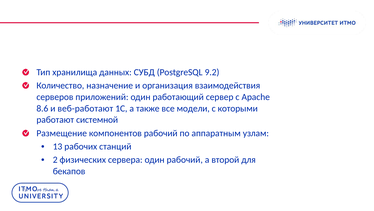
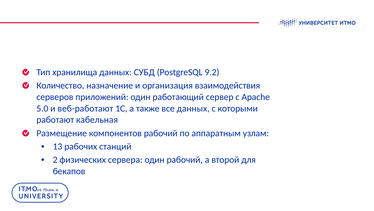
8.6: 8.6 -> 5.0 (42, 108)
все модели: модели -> данных (193, 108)
системной: системной -> кабельная (97, 120)
